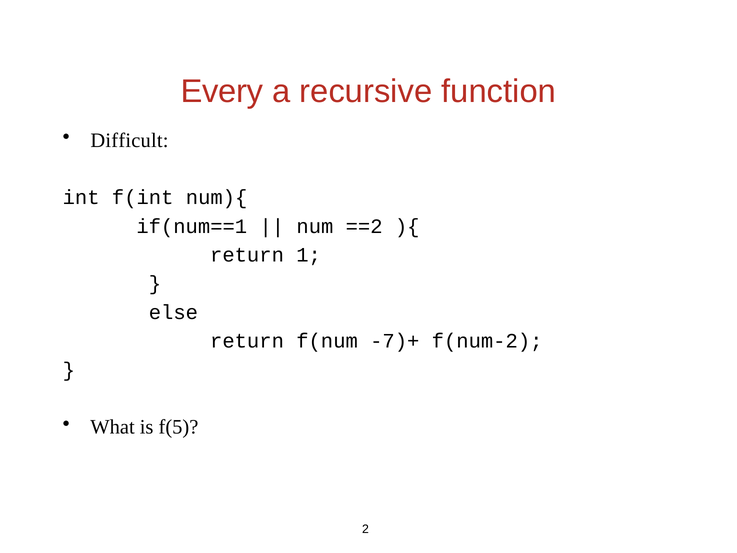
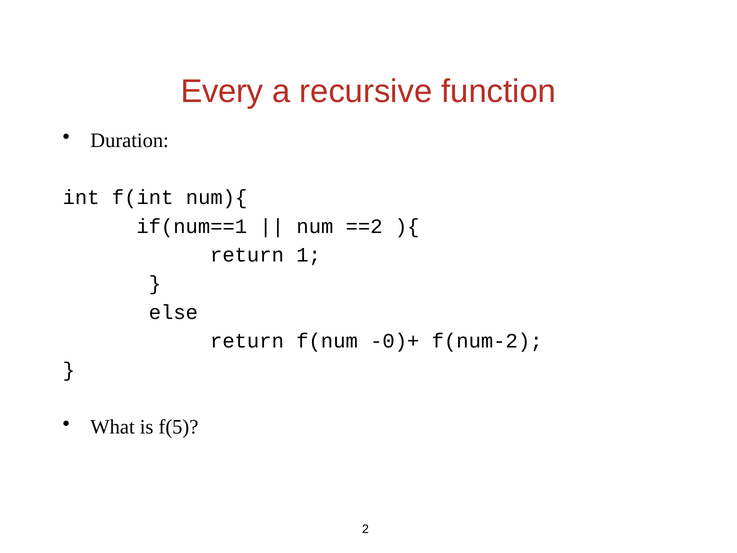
Difficult: Difficult -> Duration (130, 140)
-7)+: -7)+ -> -0)+ (395, 341)
